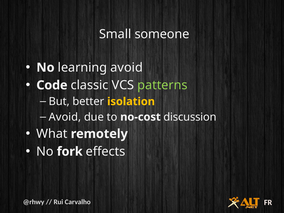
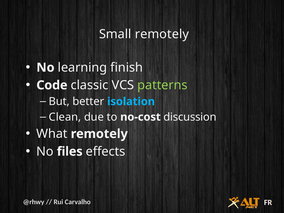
Small someone: someone -> remotely (162, 34)
learning avoid: avoid -> finish (127, 68)
isolation colour: yellow -> light blue (131, 102)
Avoid: Avoid -> Clean (65, 117)
fork: fork -> files (70, 152)
